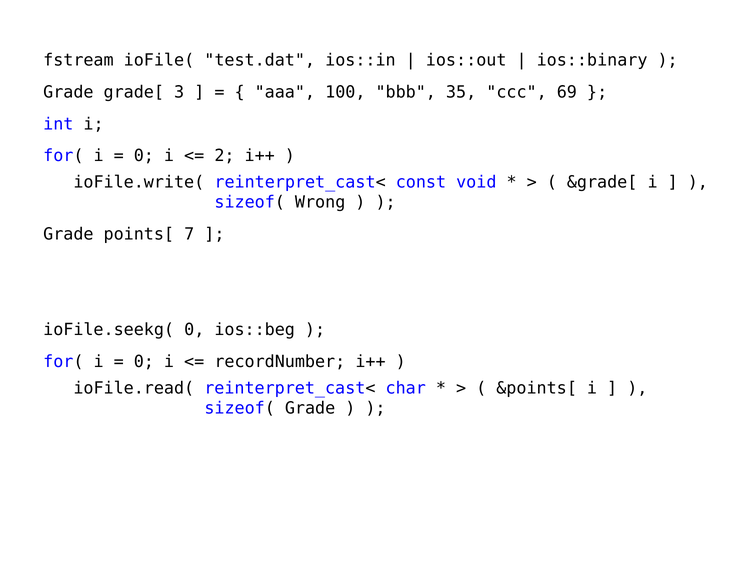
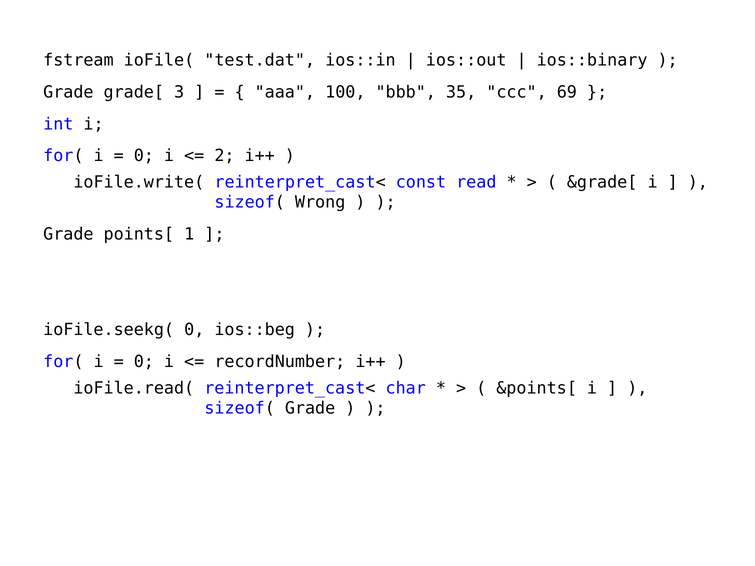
void: void -> read (476, 182)
7: 7 -> 1 (189, 234)
